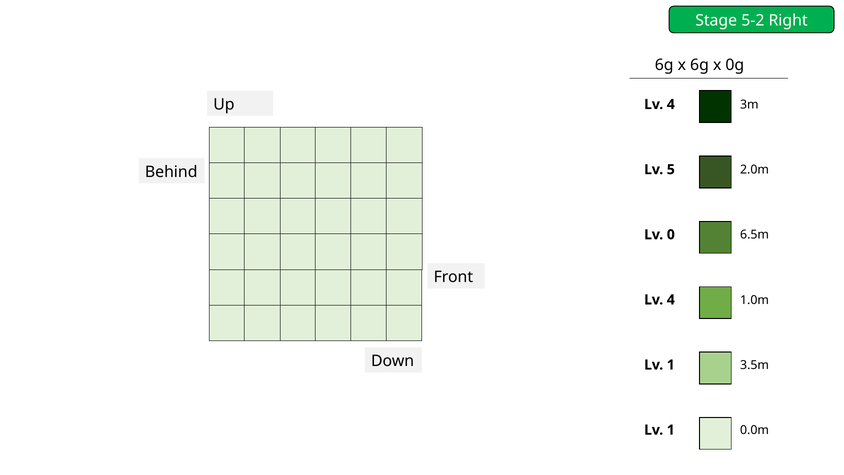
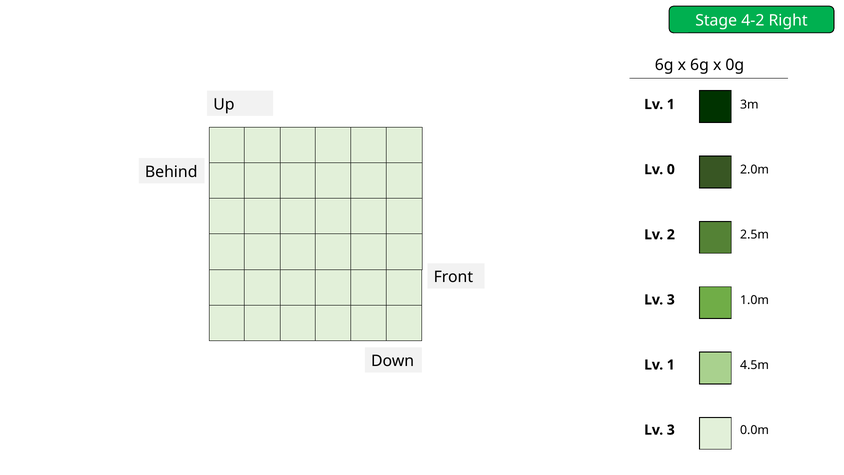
5-2: 5-2 -> 4-2 (753, 21)
4: 4 -> 1 (671, 104)
5: 5 -> 0 (671, 169)
6.5m: 6.5m -> 2.5m (755, 235)
0: 0 -> 2 (671, 235)
4: 4 -> 3 (671, 300)
3.5m: 3.5m -> 4.5m (755, 365)
1: 1 -> 3 (671, 430)
